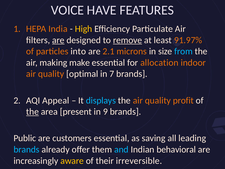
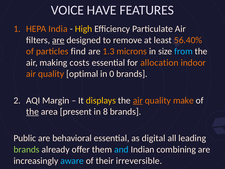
remove underline: present -> none (128, 40)
91.97%: 91.97% -> 56.40% (188, 40)
into: into -> find (78, 51)
2.1: 2.1 -> 1.3 (109, 51)
make: make -> costs (80, 63)
7: 7 -> 0 (112, 74)
Appeal: Appeal -> Margin (56, 100)
displays colour: light blue -> yellow (101, 100)
air underline: none -> present (138, 100)
profit: profit -> make (183, 100)
9: 9 -> 8 (105, 112)
customers: customers -> behavioral (72, 138)
saving: saving -> digital (154, 138)
brands colour: light blue -> light green (26, 149)
behavioral: behavioral -> combining (176, 149)
aware colour: yellow -> light blue (72, 161)
